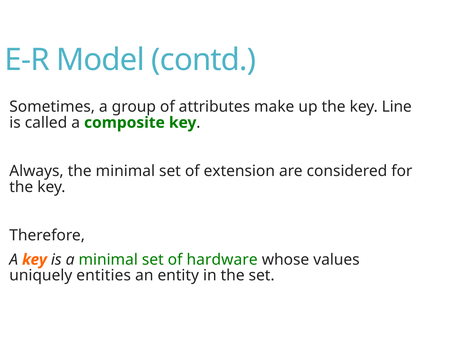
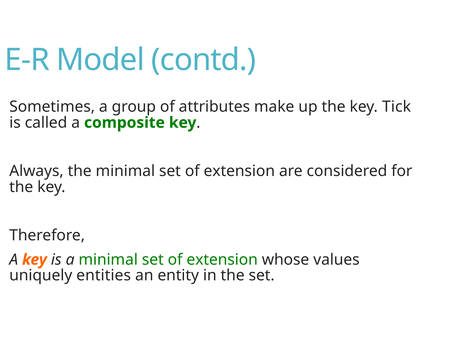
Line: Line -> Tick (397, 107)
hardware: hardware -> extension (222, 260)
